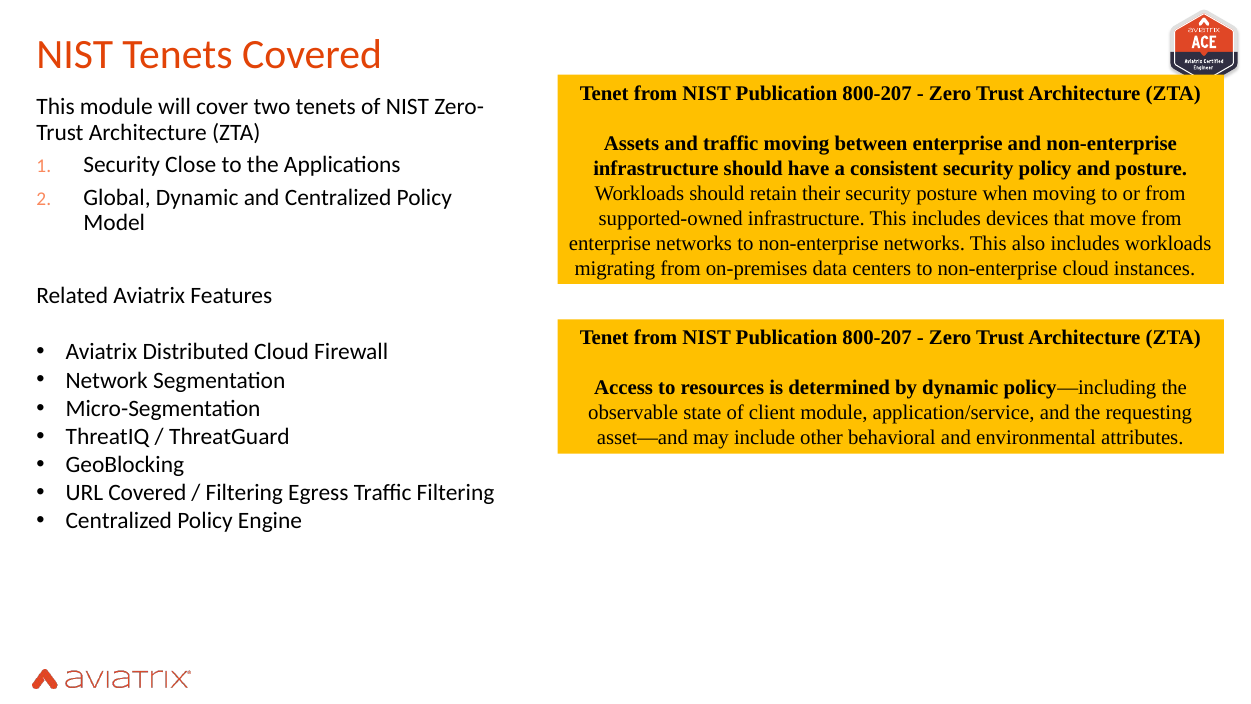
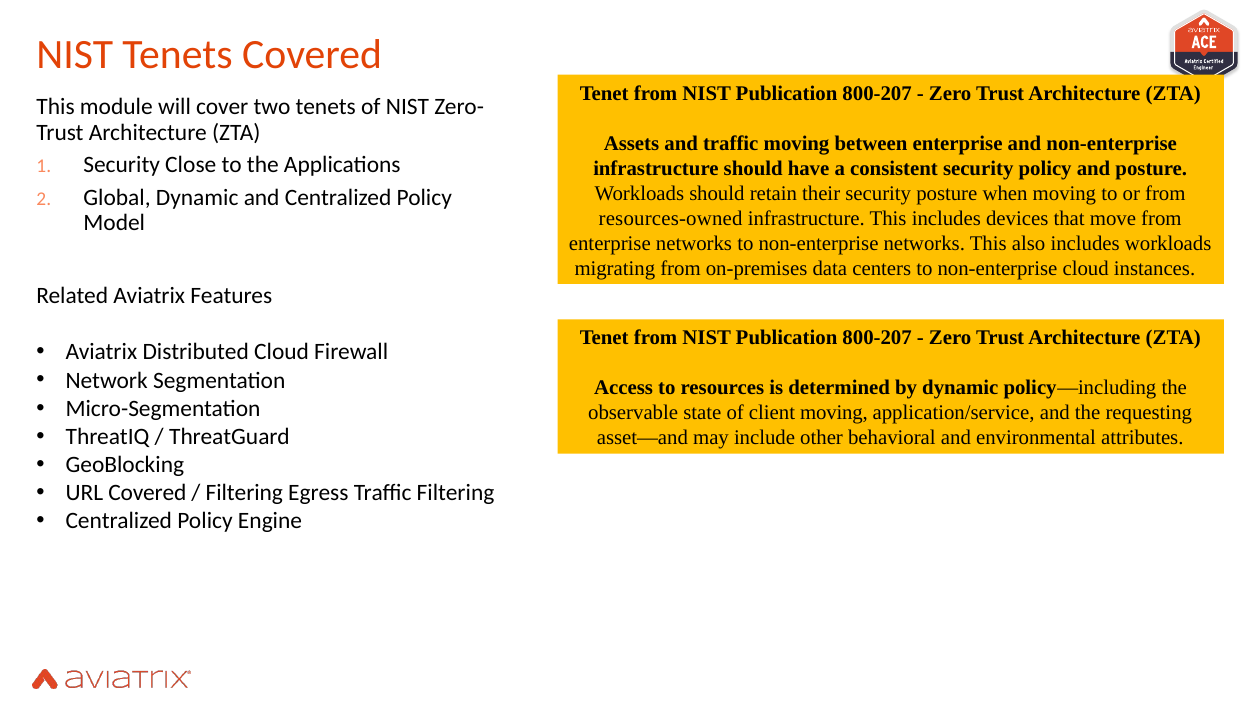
supported-owned: supported-owned -> resources-owned (671, 218)
client module: module -> moving (834, 413)
